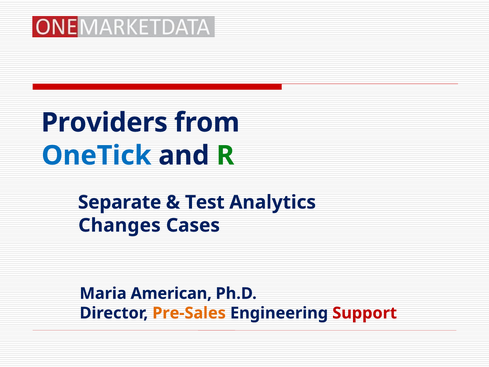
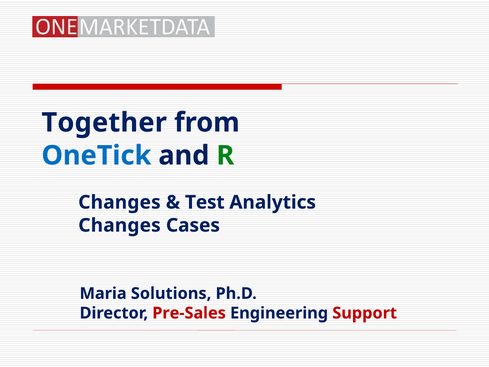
Providers: Providers -> Together (104, 123)
Separate: Separate -> Changes (119, 202)
American: American -> Solutions (171, 293)
Pre-Sales colour: orange -> red (189, 313)
